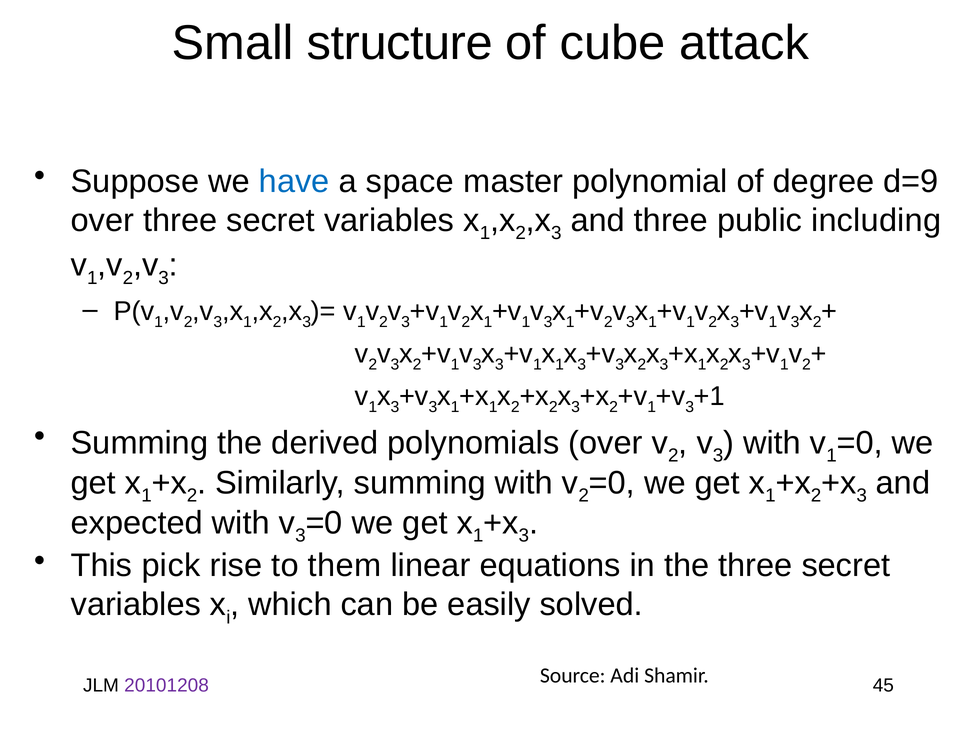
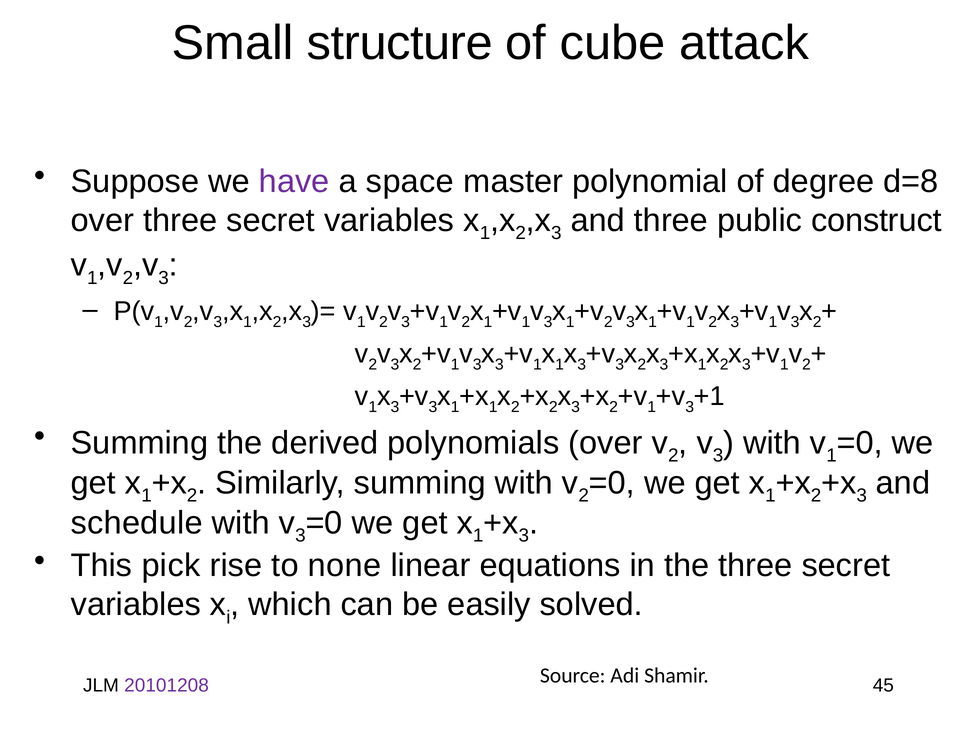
have colour: blue -> purple (294, 181)
d=9: d=9 -> d=8 (911, 181)
including: including -> construct (876, 221)
expected: expected -> schedule (137, 523)
them: them -> none (345, 565)
